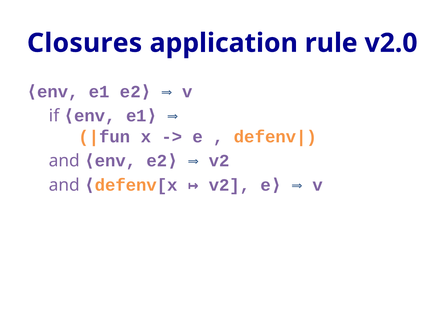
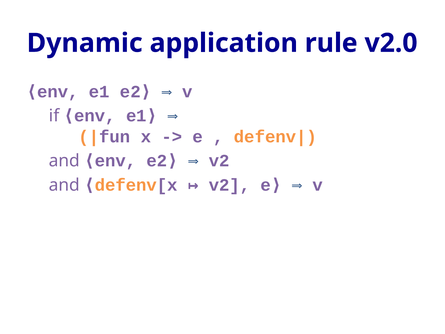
Closures: Closures -> Dynamic (85, 43)
